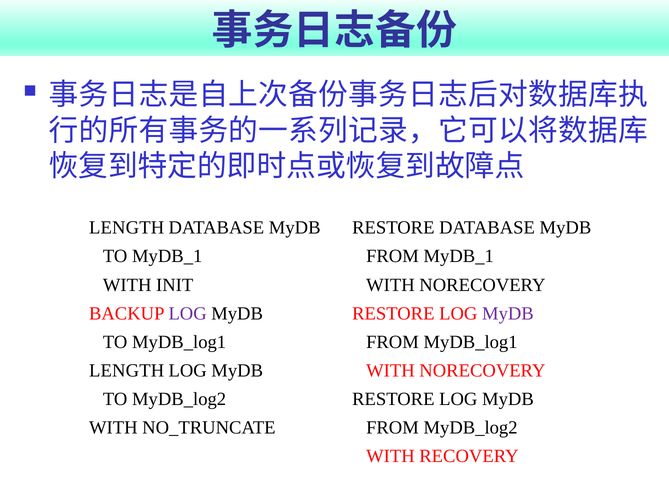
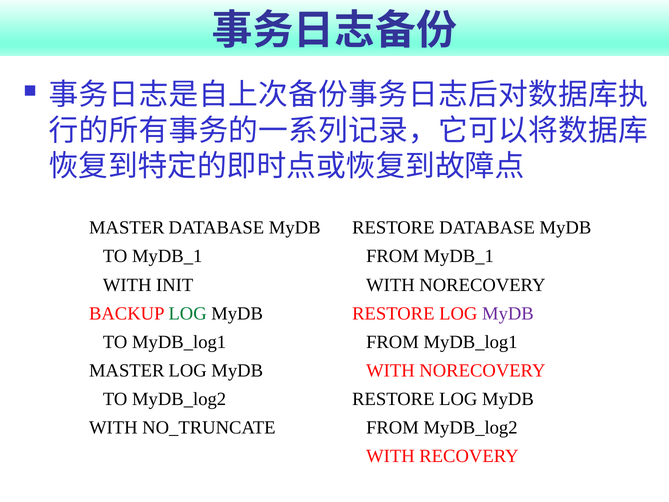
LENGTH: LENGTH -> MASTER (127, 228)
LOG colour: purple -> green (188, 313)
LENGTH: LENGTH -> MASTER (127, 370)
